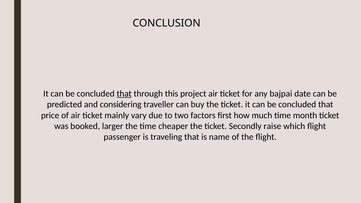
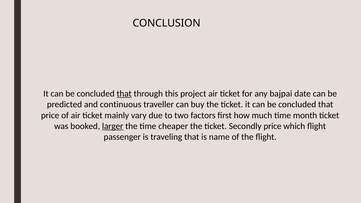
considering: considering -> continuous (121, 105)
larger underline: none -> present (113, 126)
Secondly raise: raise -> price (272, 126)
